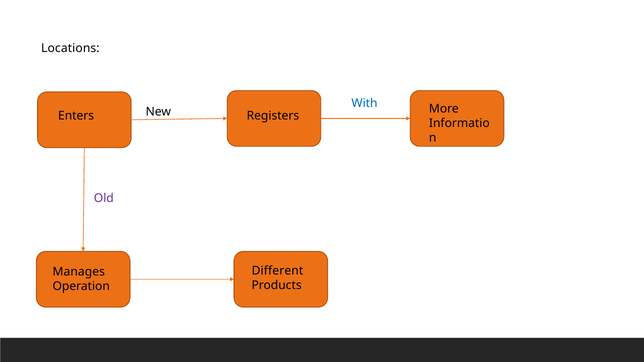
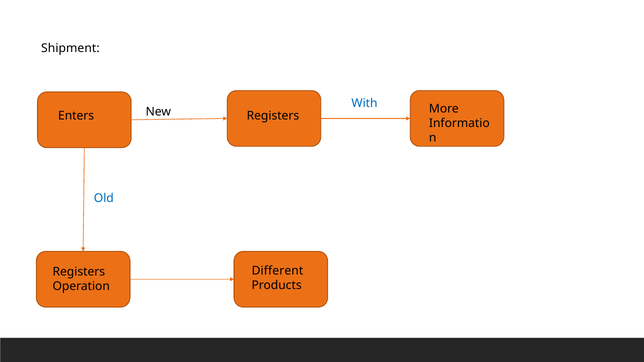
Locations: Locations -> Shipment (70, 48)
Old colour: purple -> blue (104, 198)
Manages: Manages -> Registers (79, 272)
